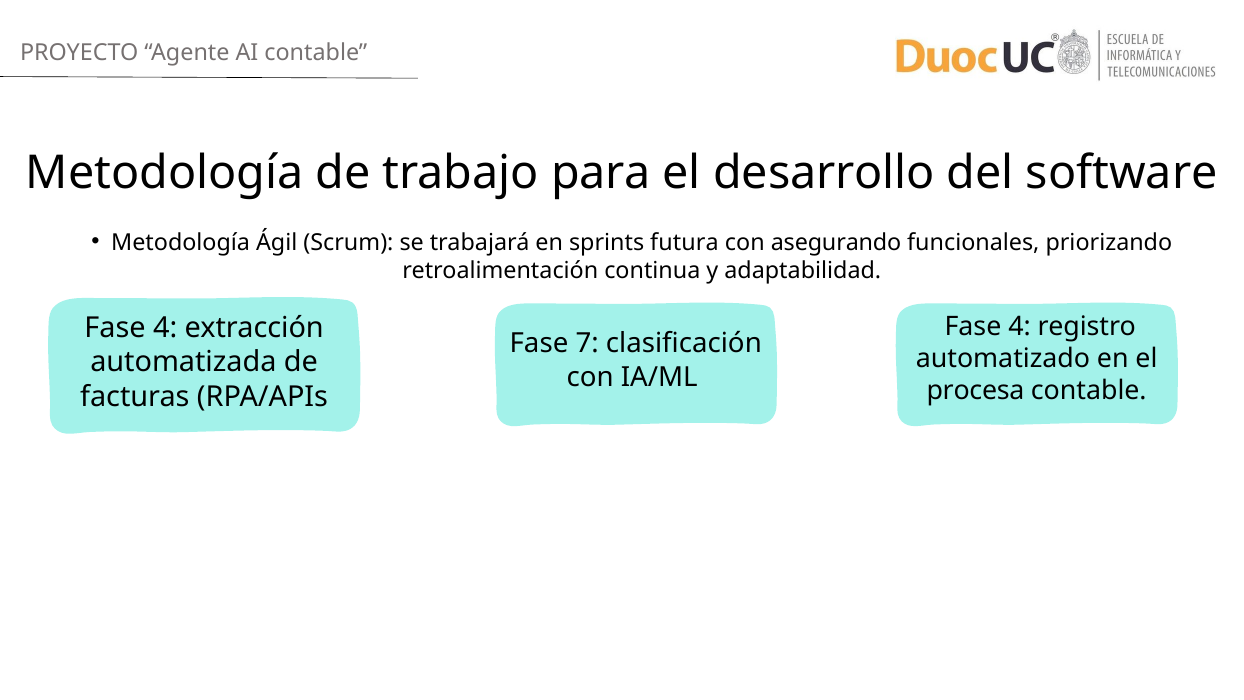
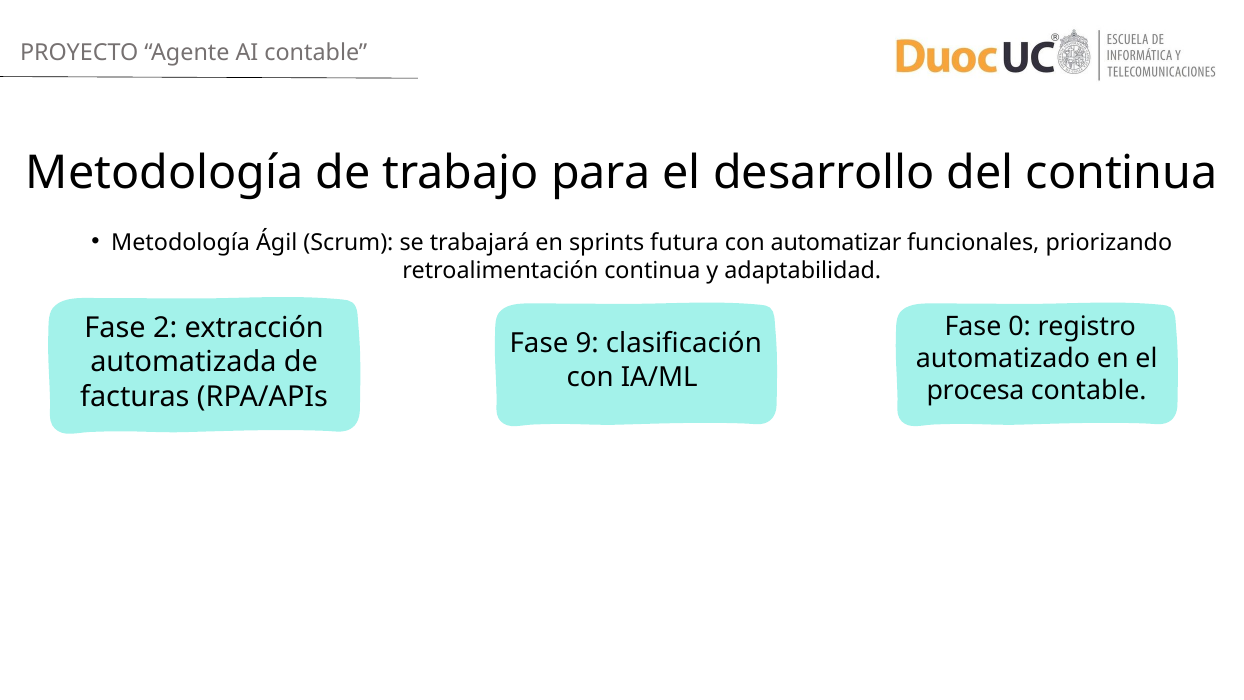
del software: software -> continua (1122, 173)
asegurando: asegurando -> automatizar (836, 242)
4: 4 -> 0 (1020, 326)
4: 4 -> 2 (165, 328)
7: 7 -> 9 (587, 344)
